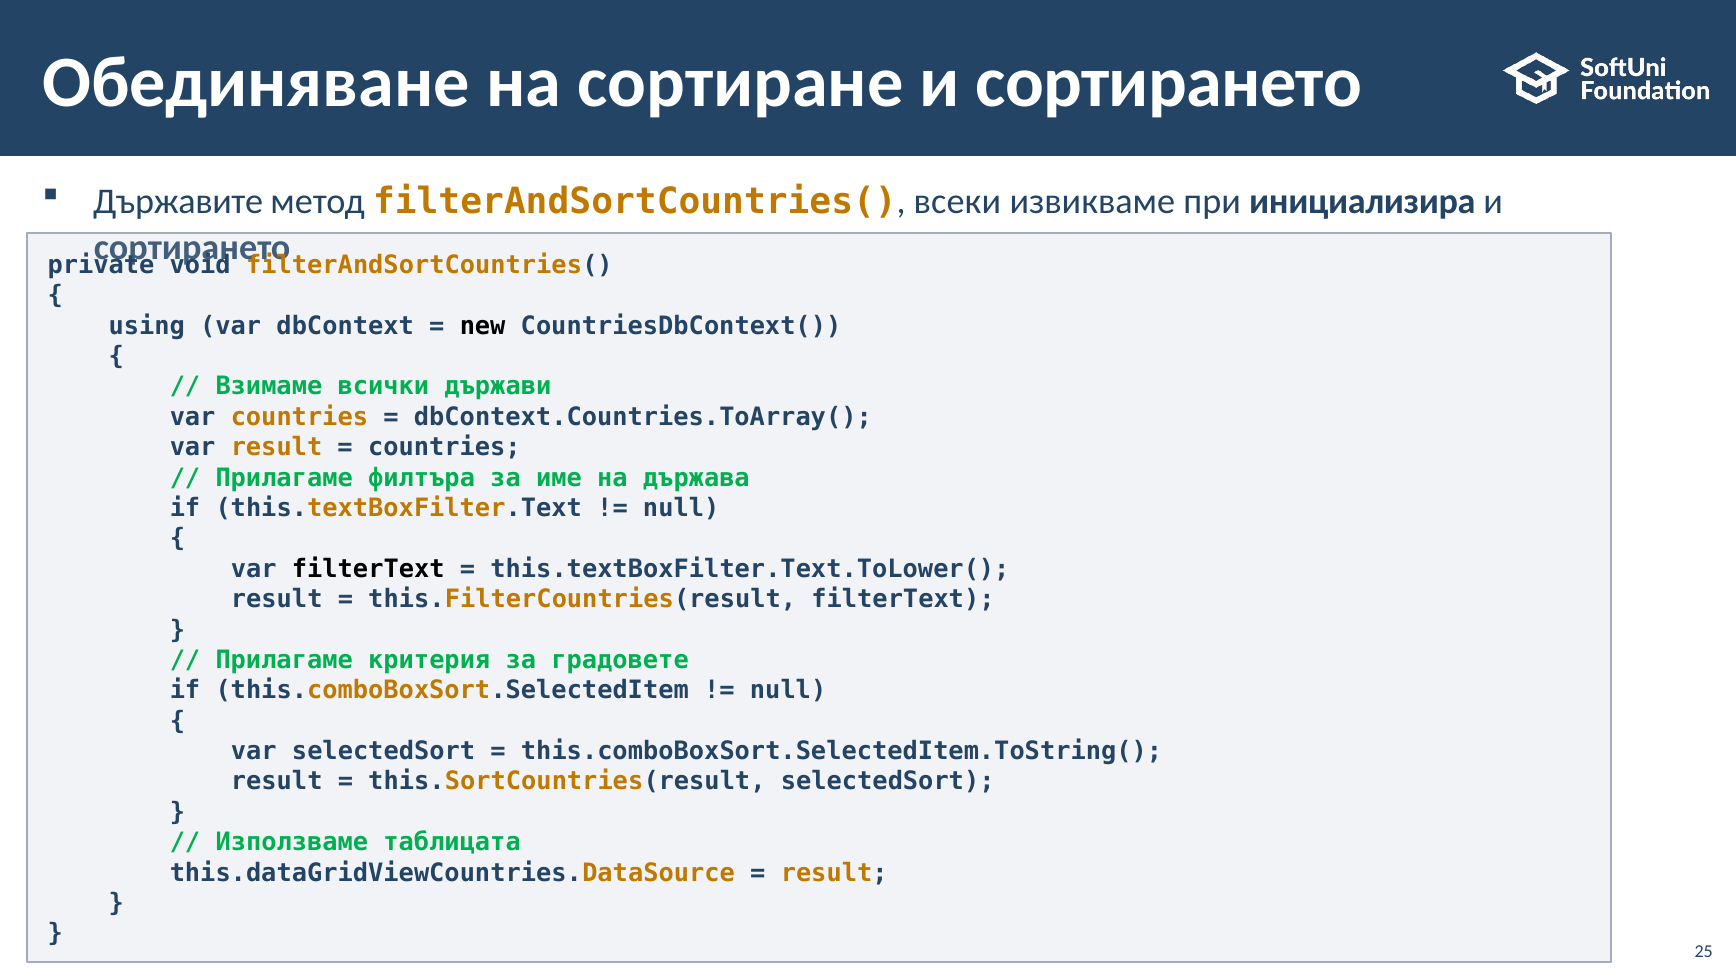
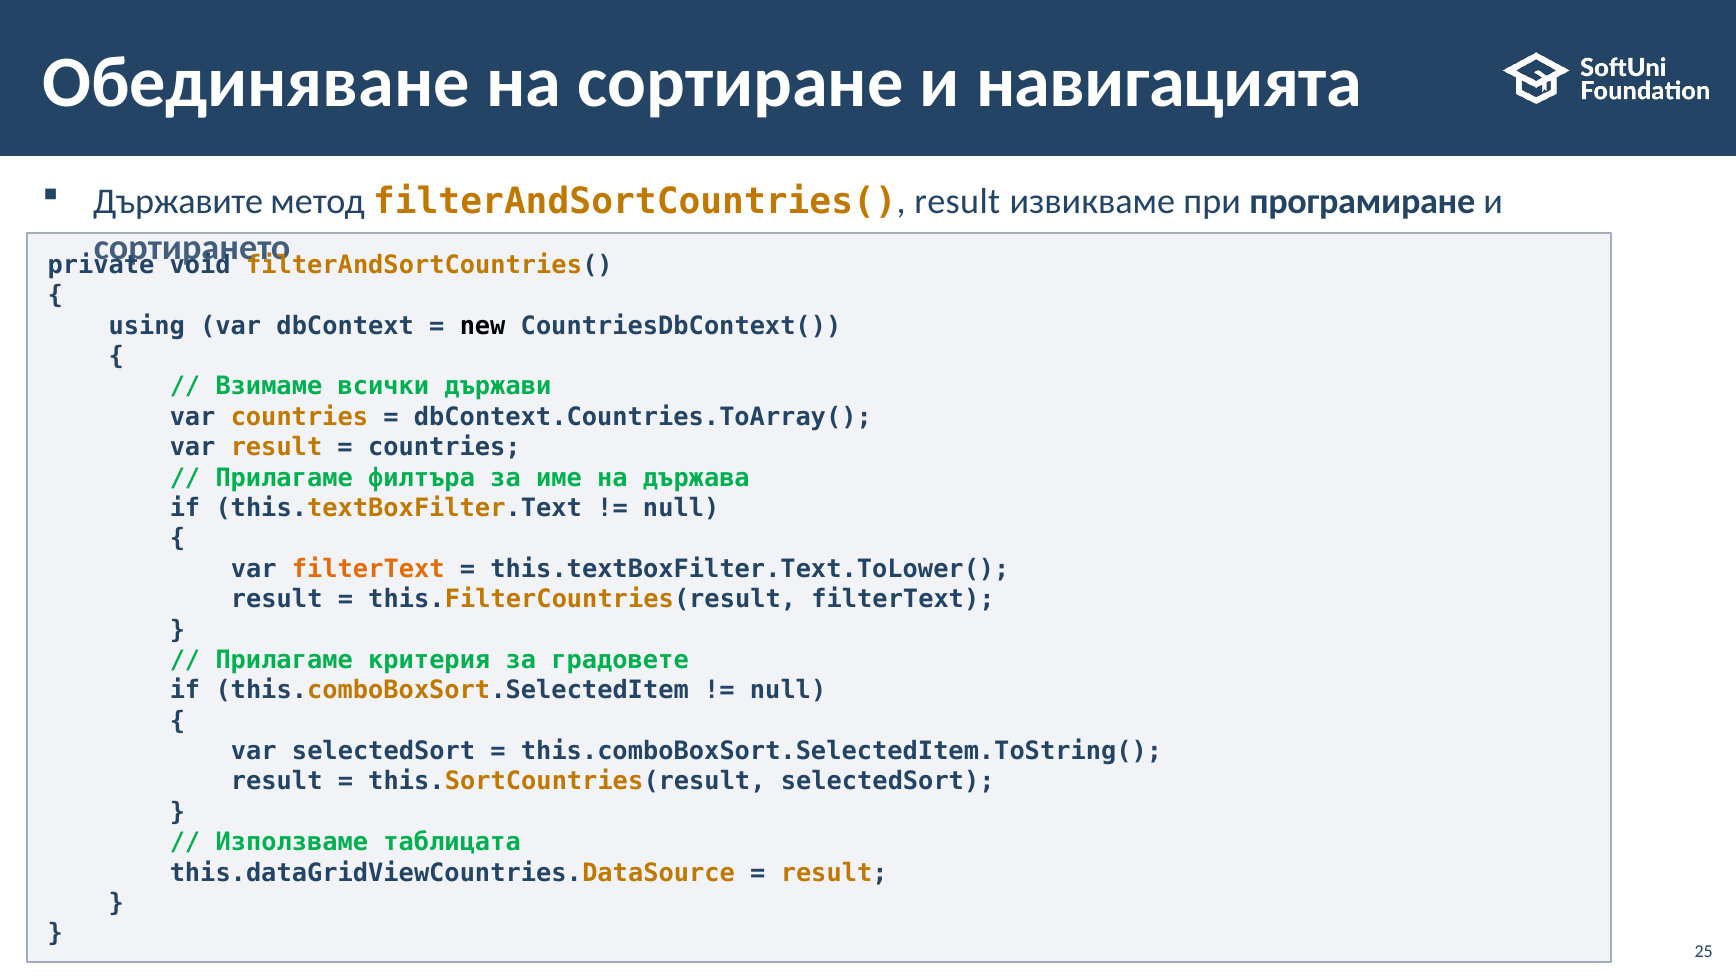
сортиране и сортирането: сортирането -> навигацията (1169, 82)
filterAndSortCountries( всеки: всеки -> result (957, 202)
инициализира: инициализира -> програмиране (1362, 202)
filterText colour: black -> orange (368, 569)
